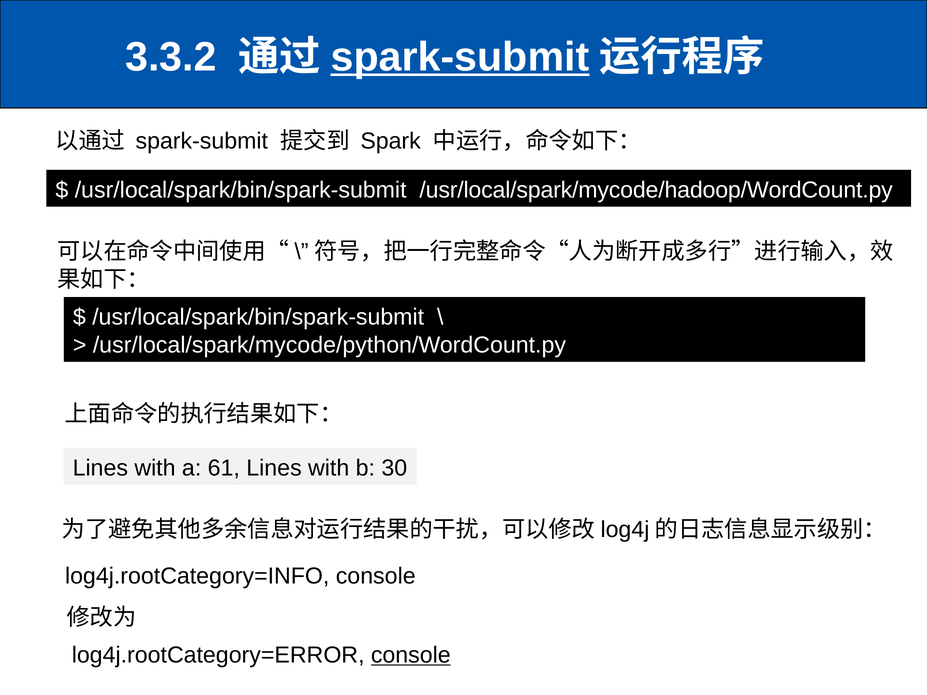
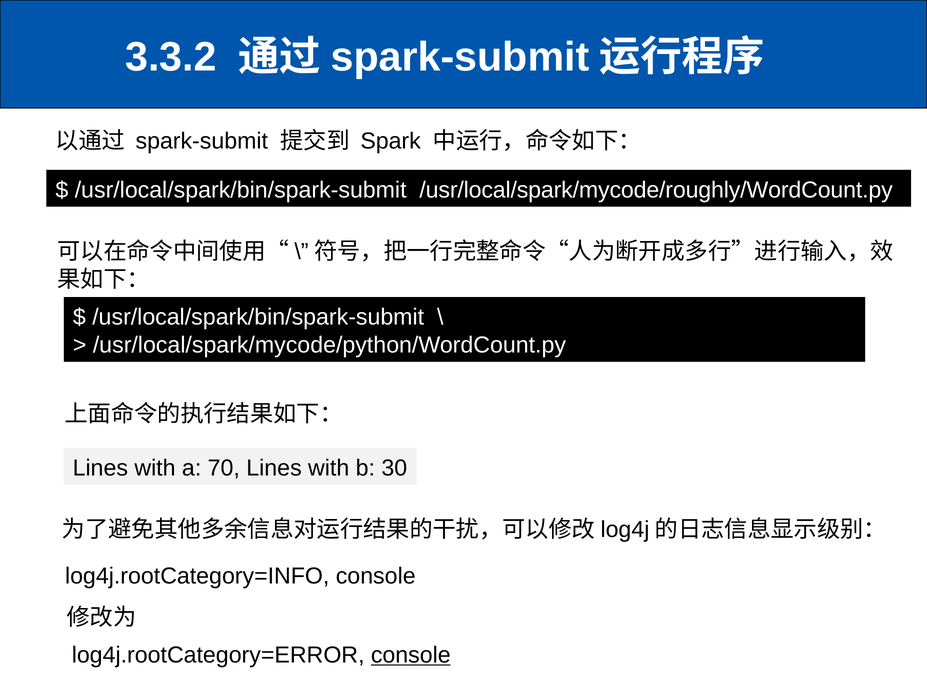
spark-submit underline: present -> none (460, 57)
/usr/local/spark/mycode/hadoop/WordCount.py: /usr/local/spark/mycode/hadoop/WordCount.py -> /usr/local/spark/mycode/roughly/WordCount.py (656, 190)
61: 61 -> 70 (224, 468)
